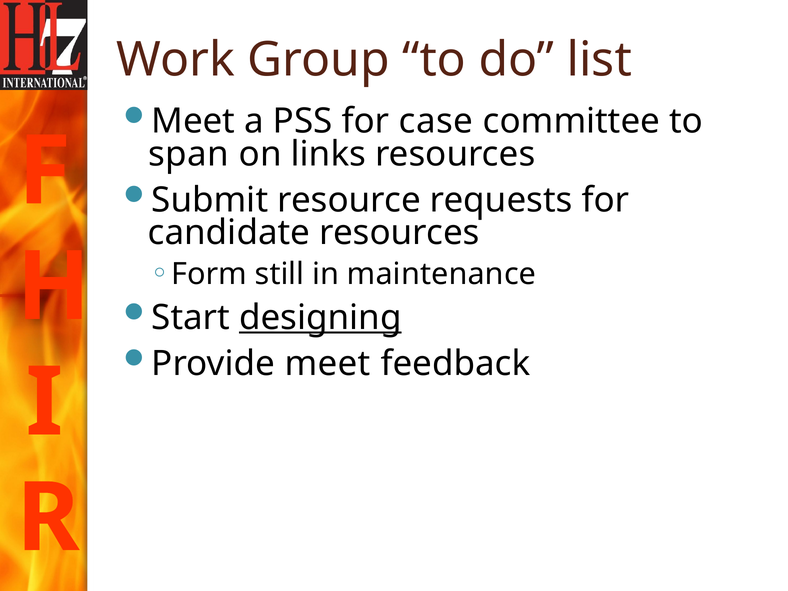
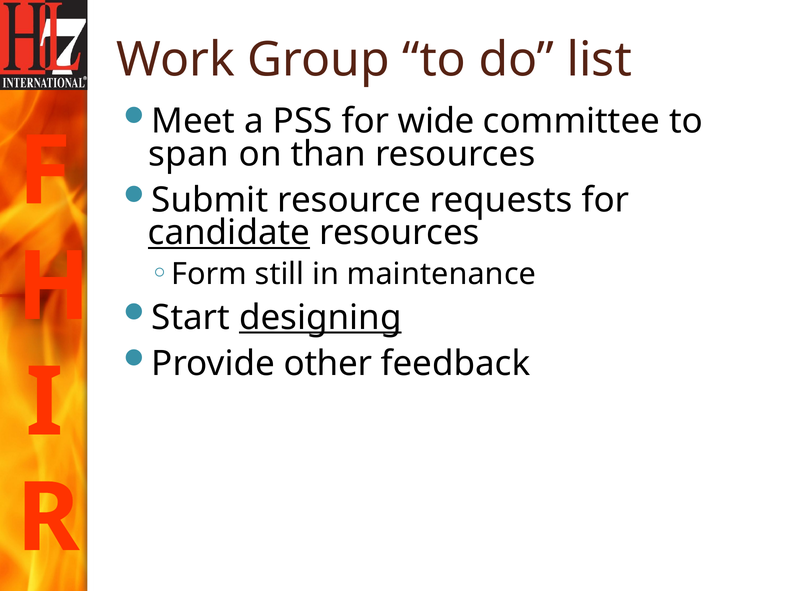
case: case -> wide (436, 121)
links: links -> than (328, 154)
candidate underline: none -> present (229, 233)
Provide meet: meet -> other (328, 364)
